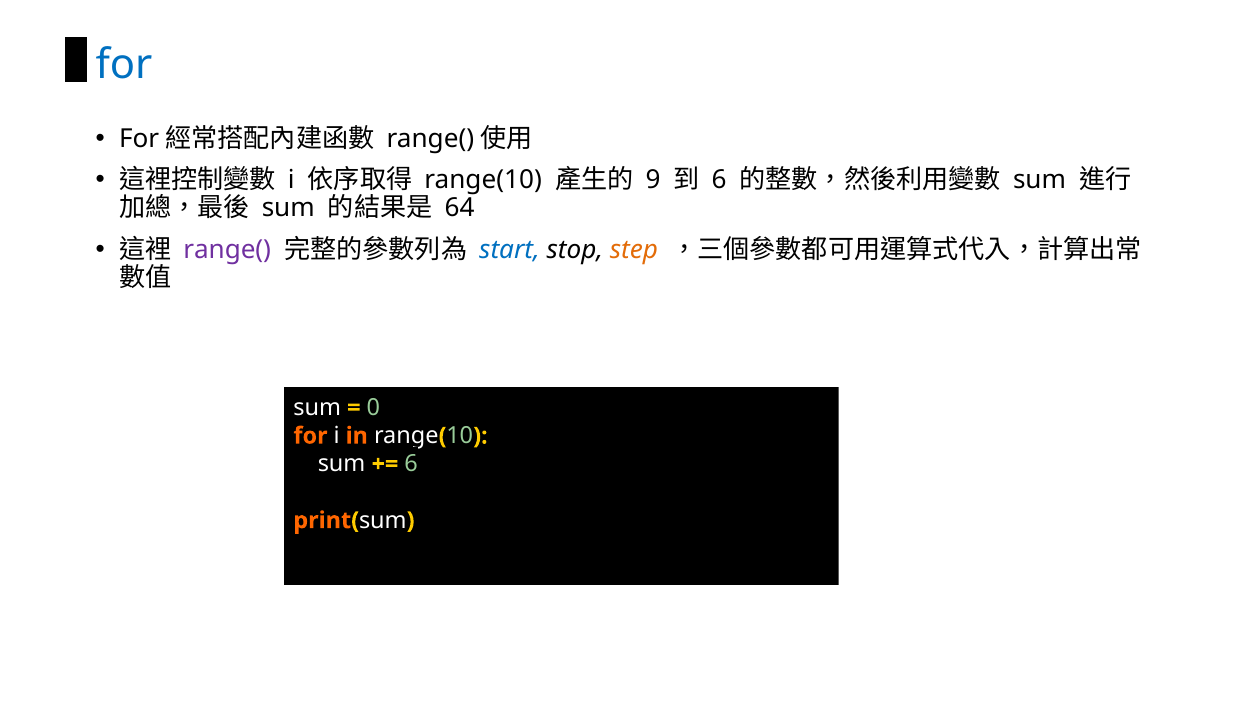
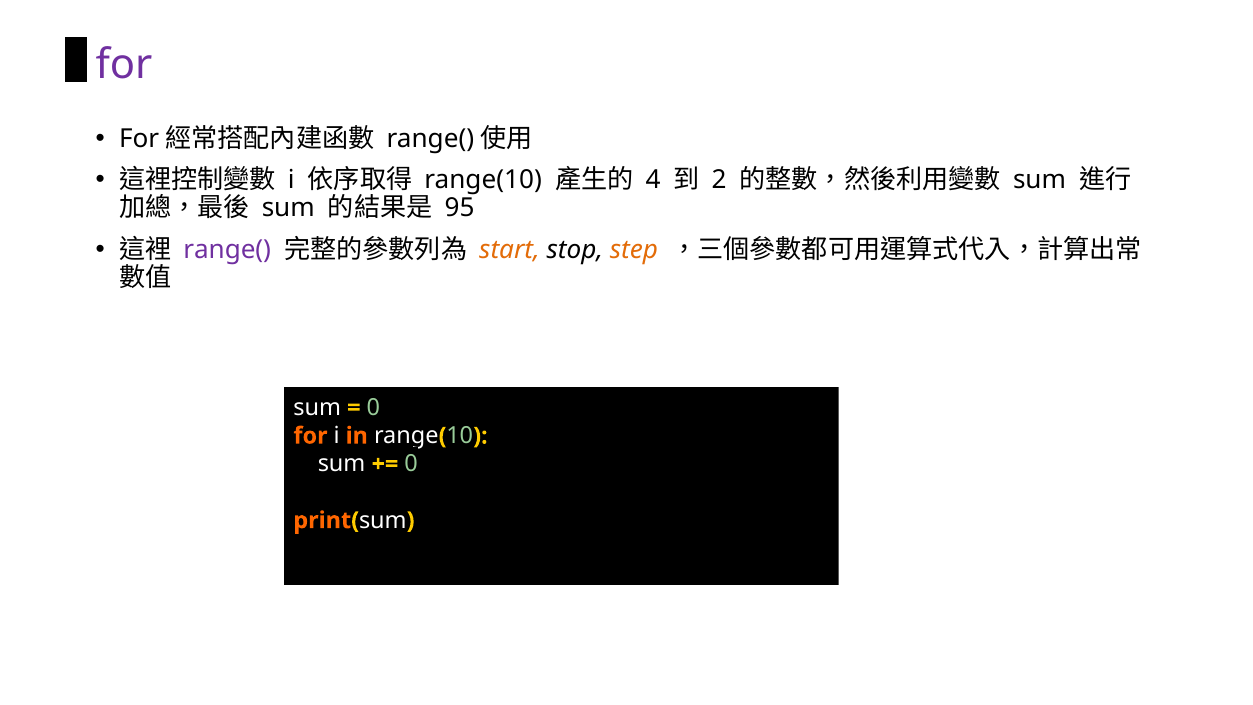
for colour: blue -> purple (124, 65)
9: 9 -> 4 (653, 180)
6: 6 -> 2 (719, 180)
64: 64 -> 95 (460, 208)
start colour: blue -> orange (509, 249)
6: 6 -> 0 (411, 464)
